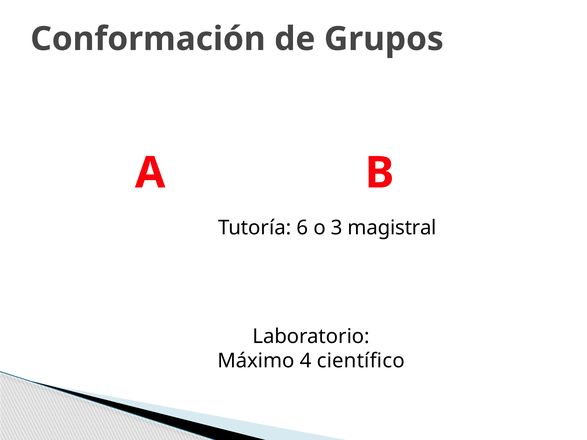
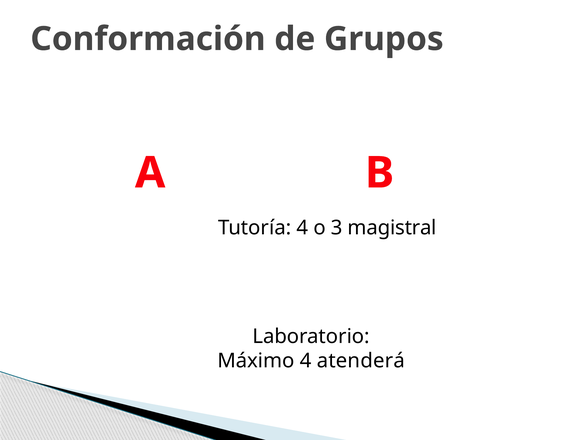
Tutoría 6: 6 -> 4 (302, 228)
científico: científico -> atenderá (361, 361)
